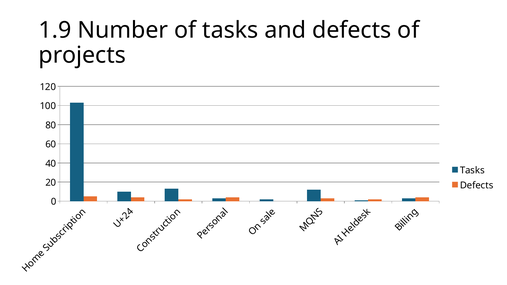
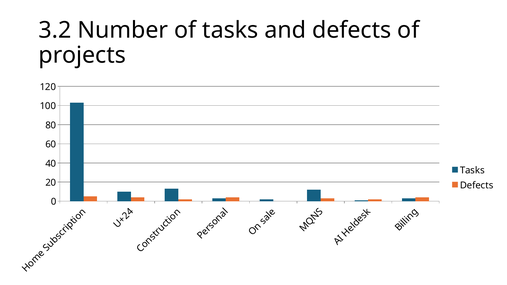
1.9: 1.9 -> 3.2 (55, 30)
